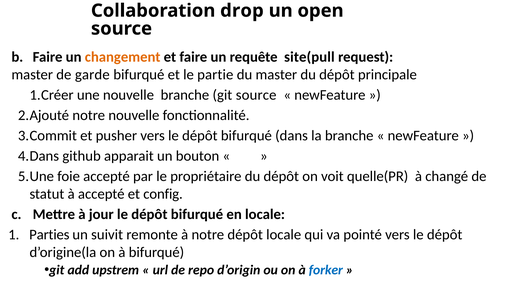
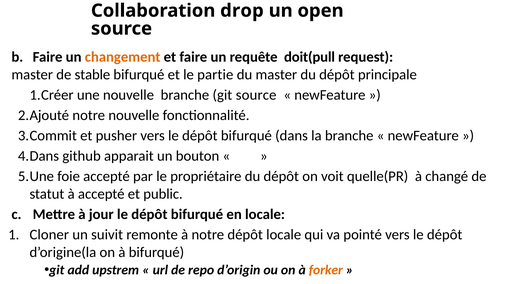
site(pull: site(pull -> doit(pull (310, 57)
garde: garde -> stable (92, 75)
config: config -> public (163, 194)
Parties: Parties -> Cloner (49, 235)
forker colour: blue -> orange (326, 270)
